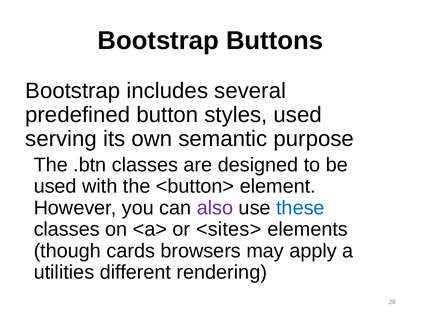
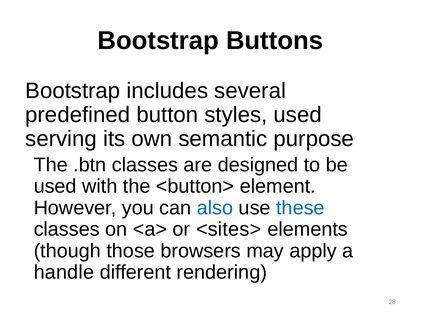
also colour: purple -> blue (215, 208)
cards: cards -> those (131, 251)
utilities: utilities -> handle (64, 272)
